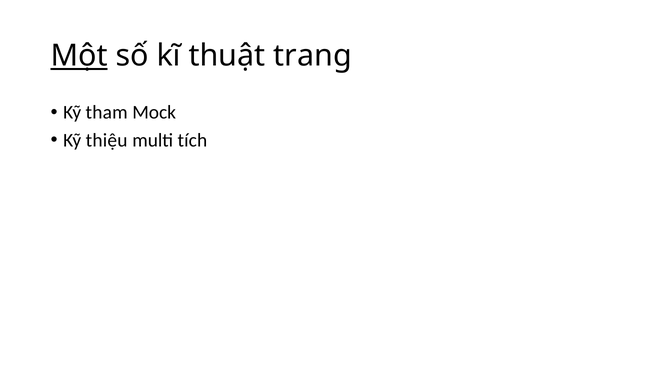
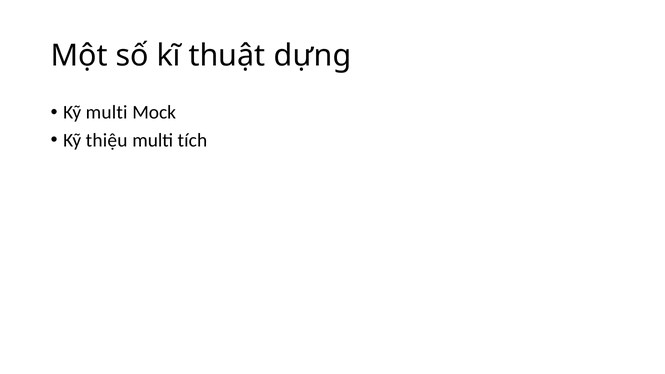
Một underline: present -> none (79, 56)
trang: trang -> dựng (313, 56)
Kỹ tham: tham -> multi (107, 112)
